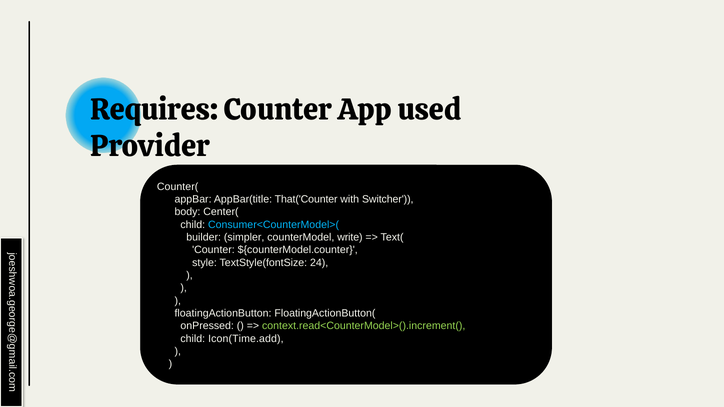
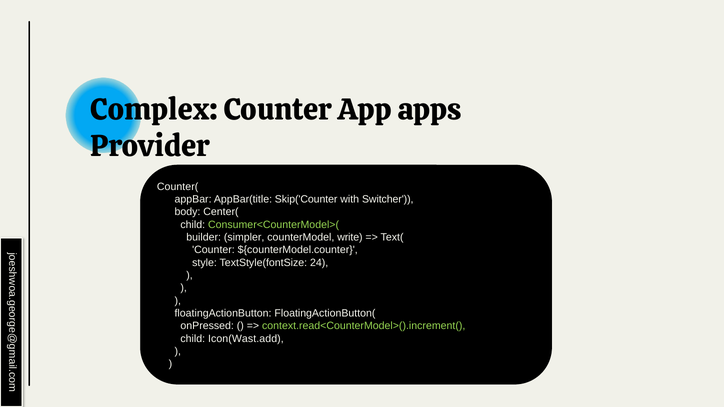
Requires: Requires -> Complex (154, 110)
used: used -> apps (429, 110)
That('Counter: That('Counter -> Skip('Counter (306, 199)
Consumer<CounterModel>( colour: light blue -> light green (274, 225)
Icon(Time.add: Icon(Time.add -> Icon(Wast.add (246, 339)
